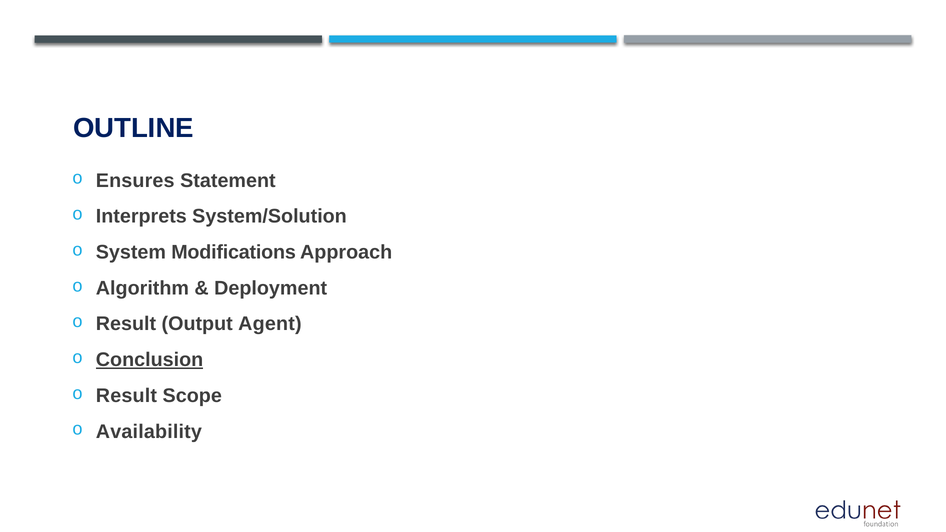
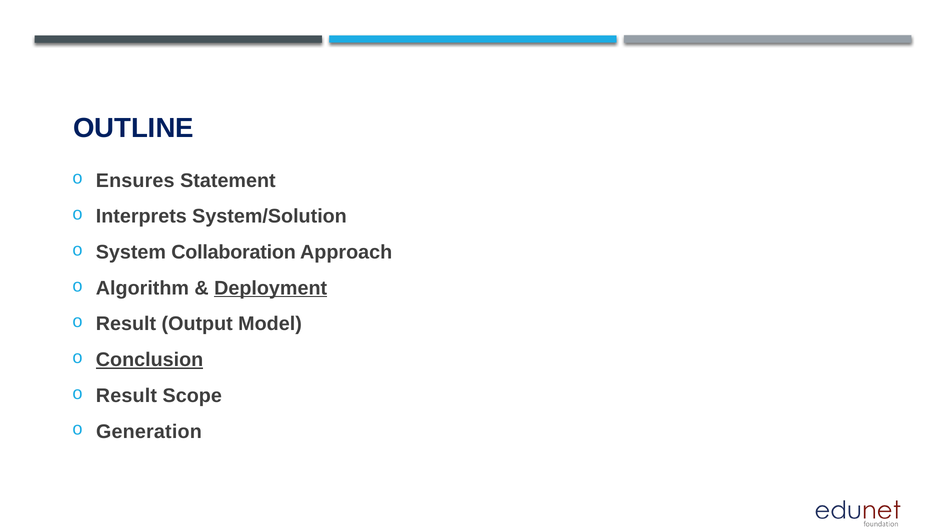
Modifications: Modifications -> Collaboration (234, 252)
Deployment underline: none -> present (271, 288)
Agent: Agent -> Model (270, 324)
Availability: Availability -> Generation (149, 432)
